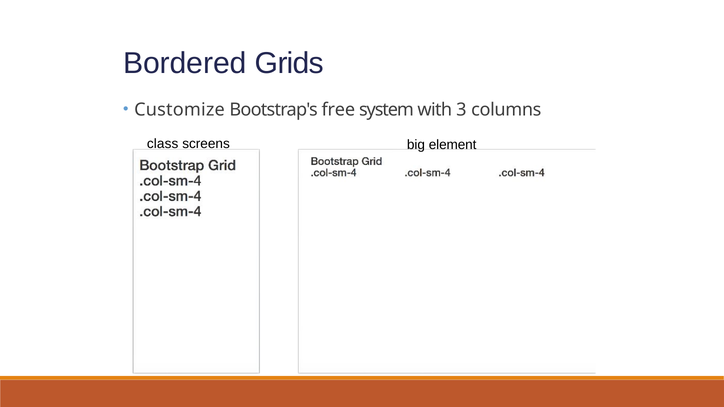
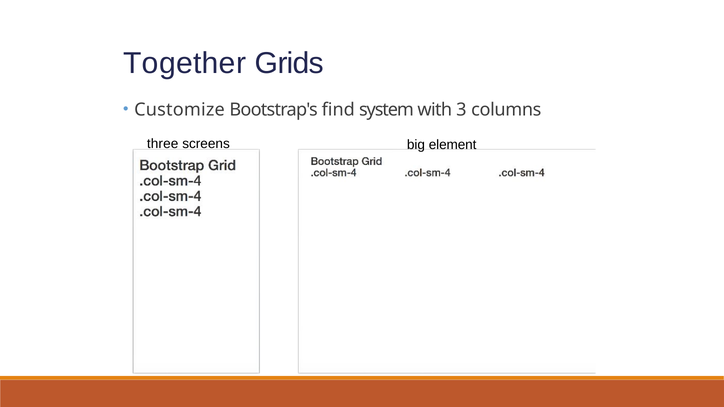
Bordered: Bordered -> Together (185, 63)
free: free -> find (338, 110)
class: class -> three (163, 144)
